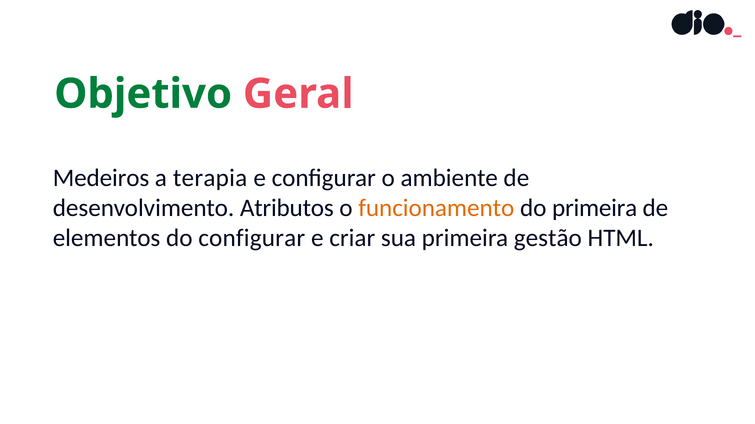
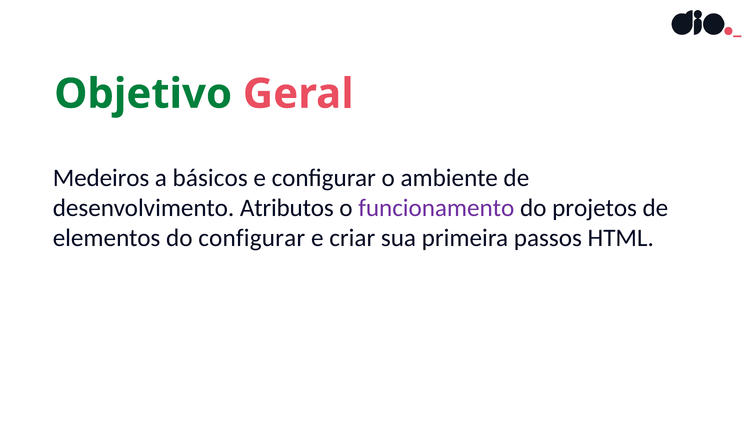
terapia: terapia -> básicos (210, 178)
funcionamento colour: orange -> purple (436, 208)
do primeira: primeira -> projetos (595, 208)
gestão: gestão -> passos (548, 239)
